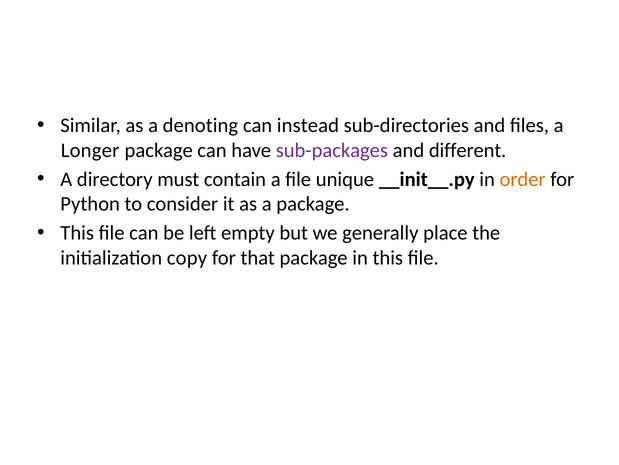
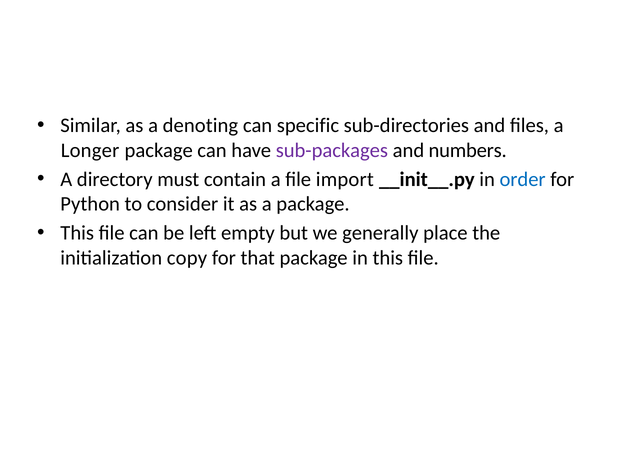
instead: instead -> specific (308, 125)
different: different -> numbers (468, 150)
unique: unique -> import (345, 179)
order colour: orange -> blue (523, 179)
